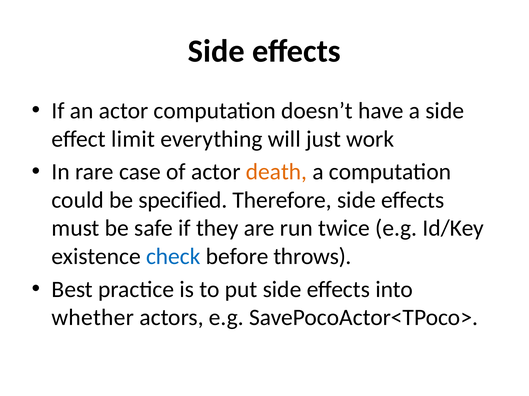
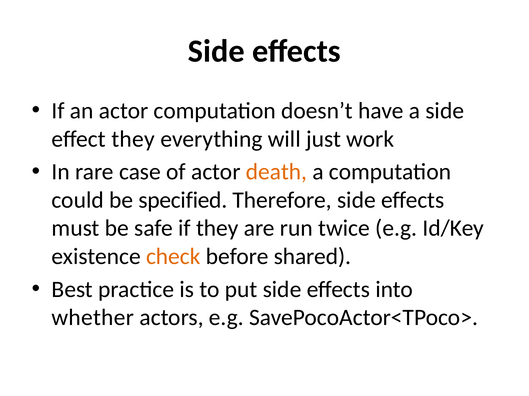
effect limit: limit -> they (133, 139)
check colour: blue -> orange (173, 257)
throws: throws -> shared (312, 257)
